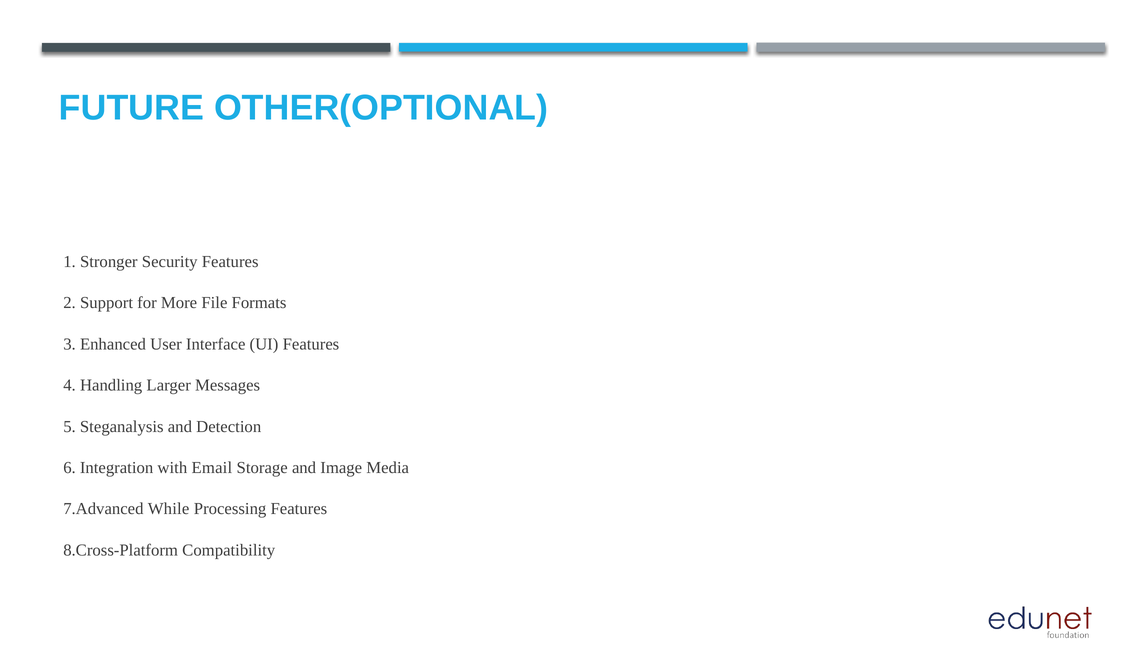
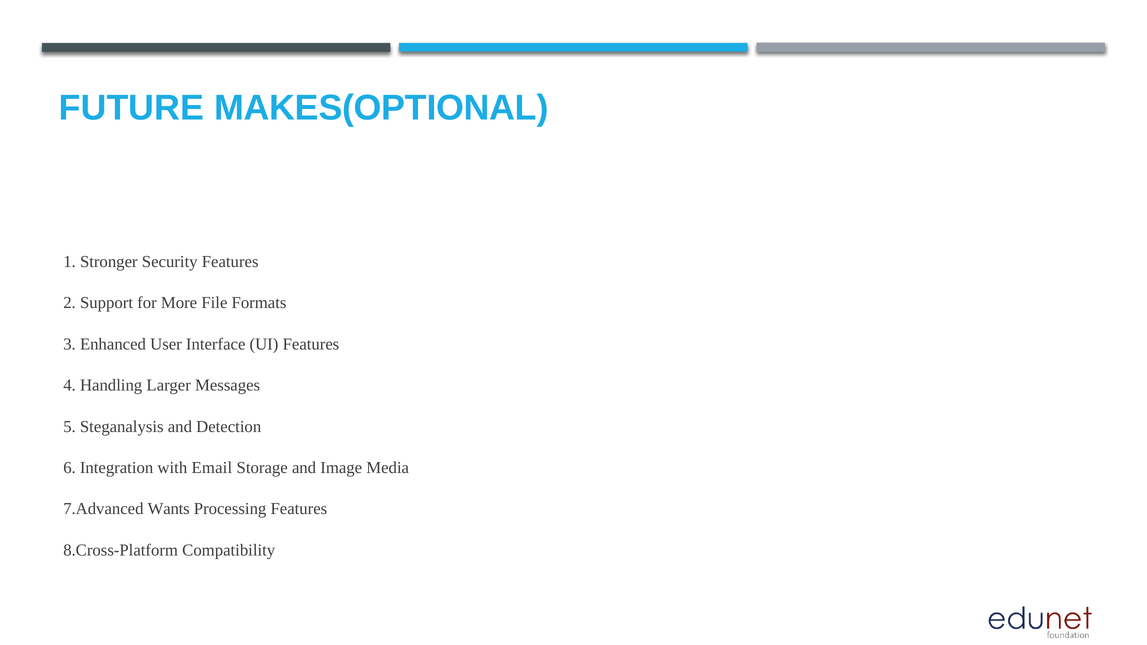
OTHER(OPTIONAL: OTHER(OPTIONAL -> MAKES(OPTIONAL (381, 108)
While: While -> Wants (169, 509)
